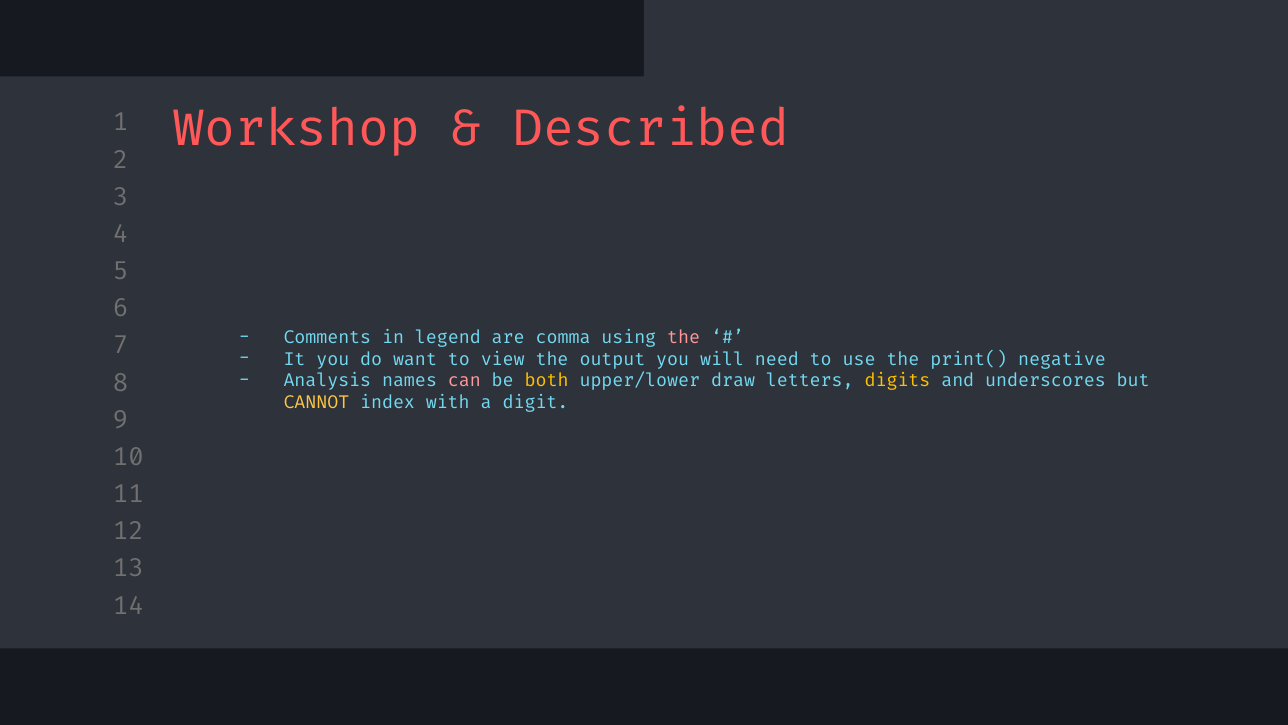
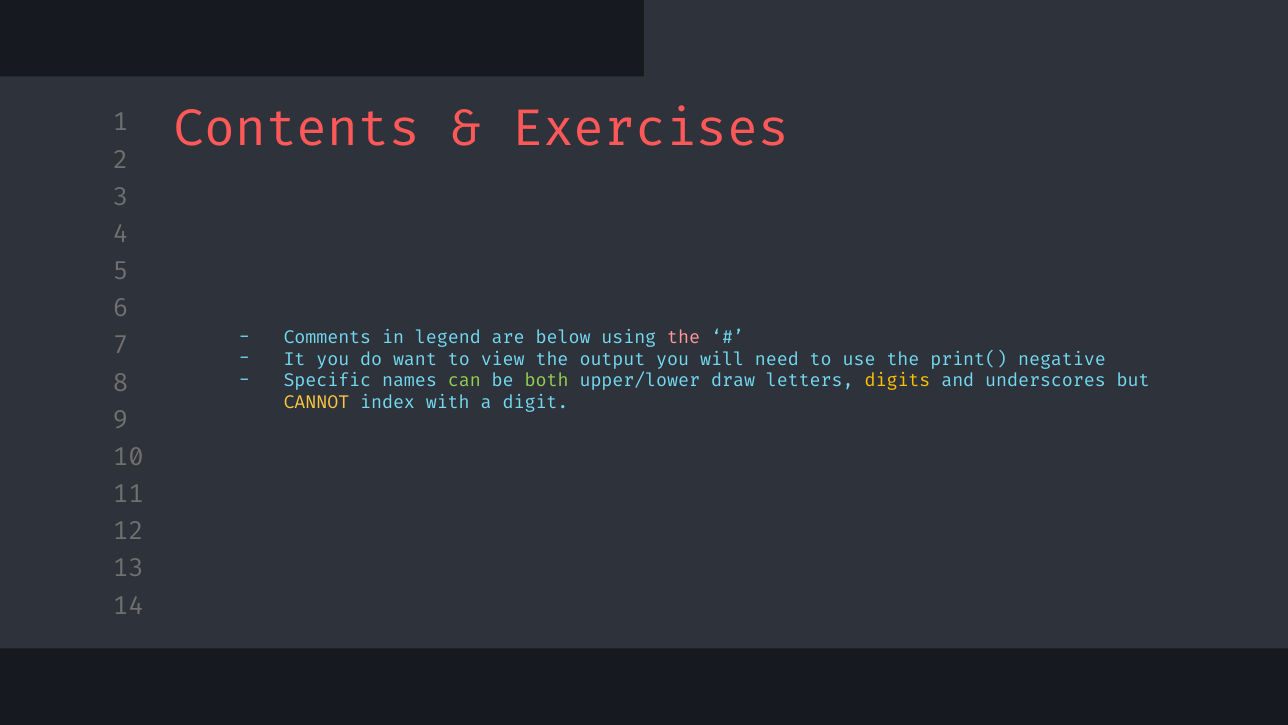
Workshop: Workshop -> Contents (297, 129)
Described: Described -> Exercises (651, 129)
comma: comma -> below (563, 338)
Analysis: Analysis -> Specific (327, 381)
can colour: pink -> light green (464, 381)
both colour: yellow -> light green (547, 381)
